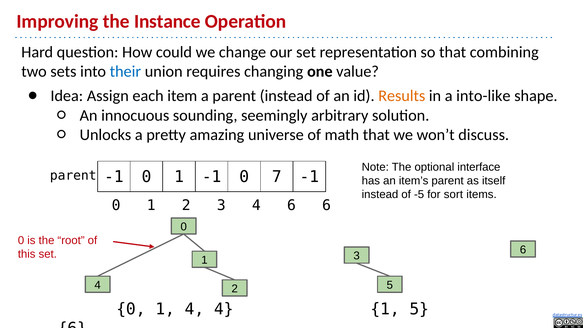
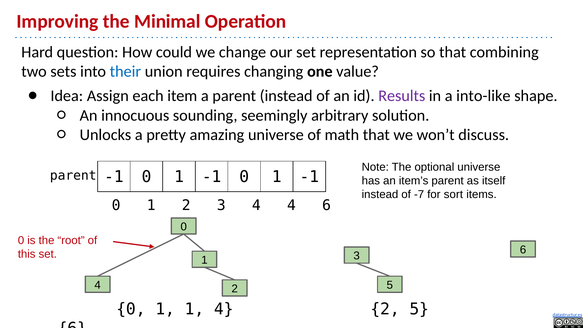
Instance: Instance -> Minimal (167, 21)
Results colour: orange -> purple (402, 96)
optional interface: interface -> universe (479, 167)
7: 7 -> 1 (277, 177)
-5: -5 -> -7 (419, 194)
4 6: 6 -> 4 (291, 205)
0 1 4: 4 -> 1 (194, 309)
4 1: 1 -> 2 (385, 309)
